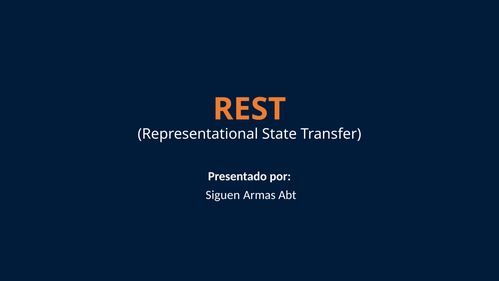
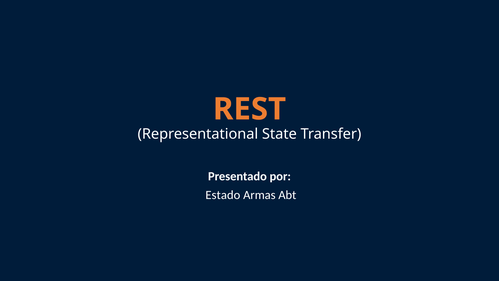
Siguen: Siguen -> Estado (223, 195)
